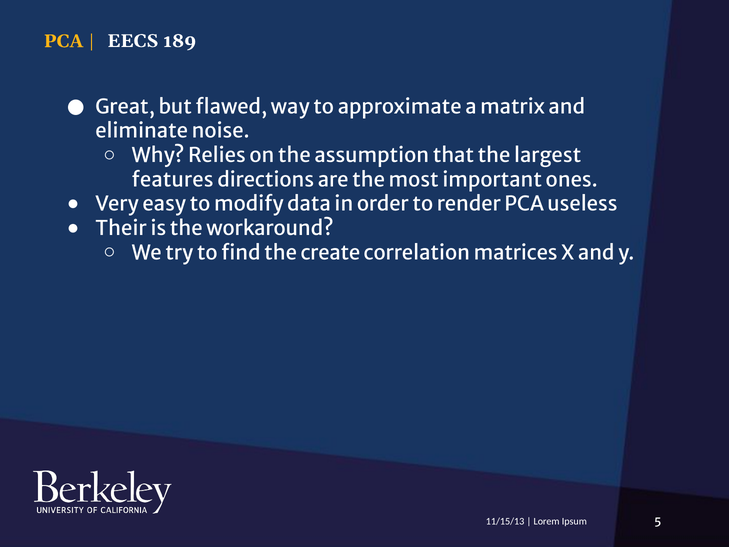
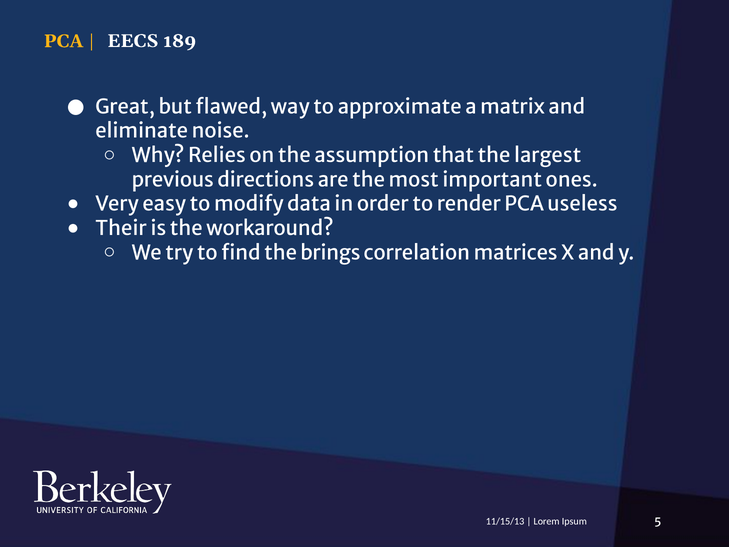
features: features -> previous (173, 180)
create: create -> brings (330, 253)
